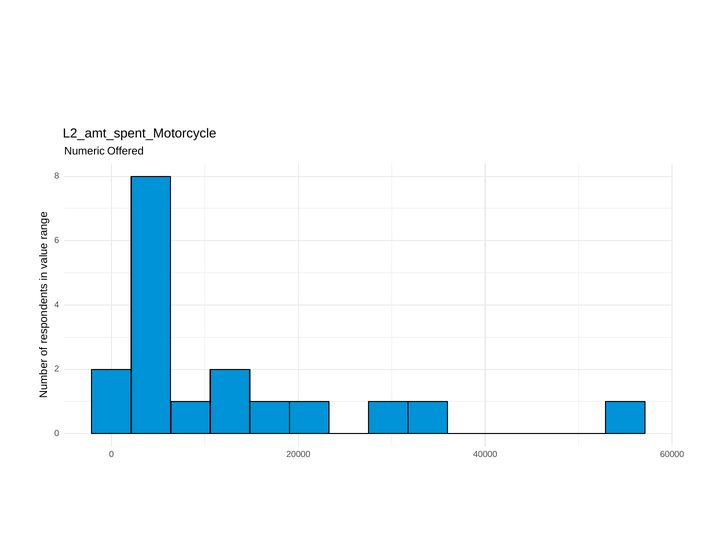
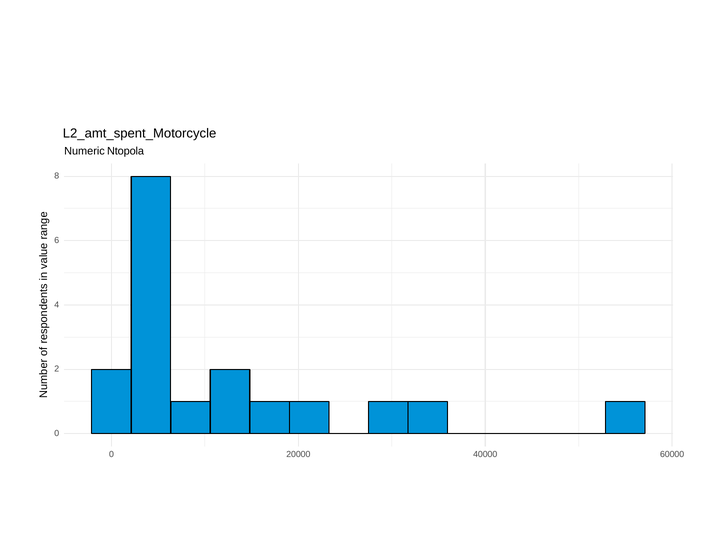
Offered: Offered -> Ntopola (126, 151)
